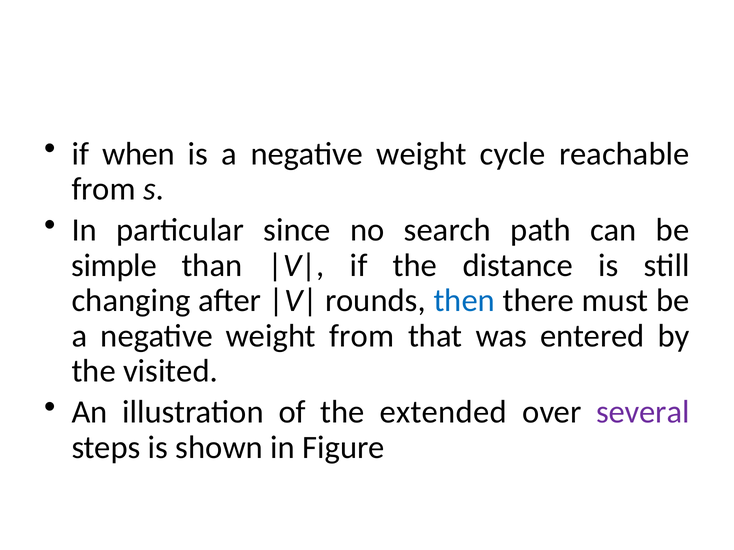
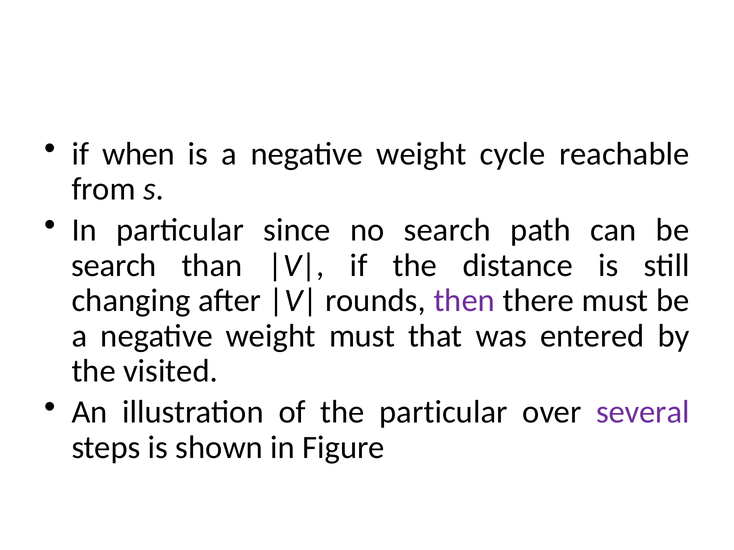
simple: simple -> search (114, 266)
then colour: blue -> purple (464, 301)
weight from: from -> must (362, 336)
the extended: extended -> particular (443, 412)
